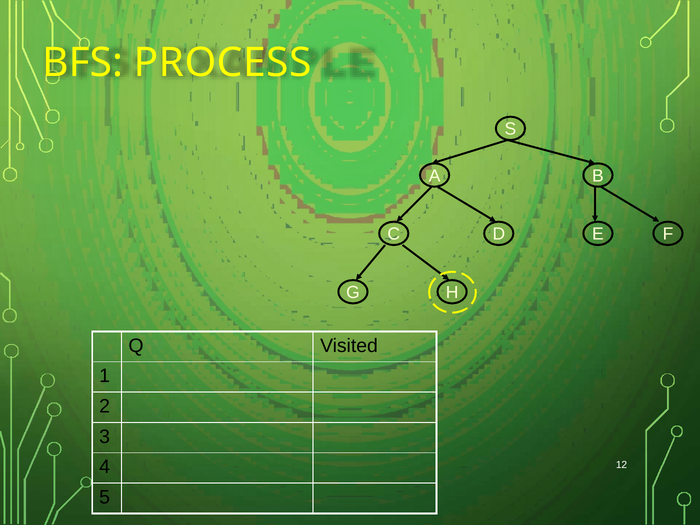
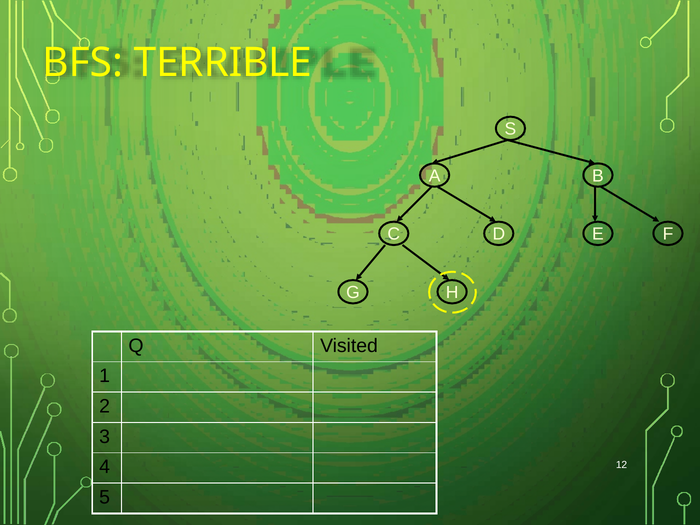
PROCESS: PROCESS -> TERRIBLE (223, 63)
